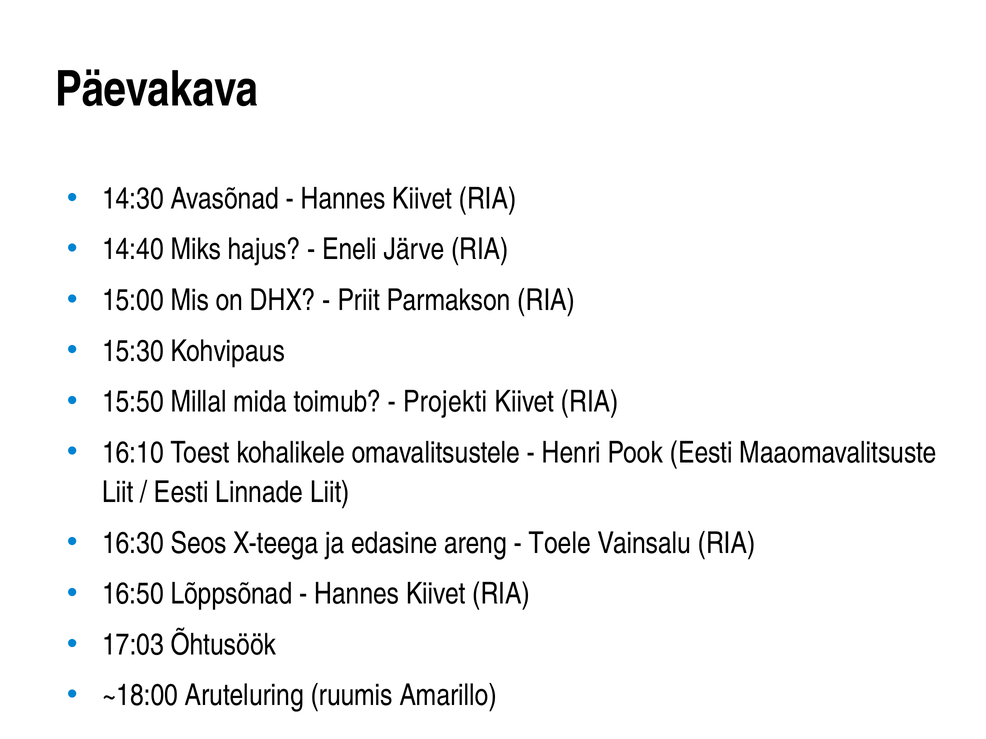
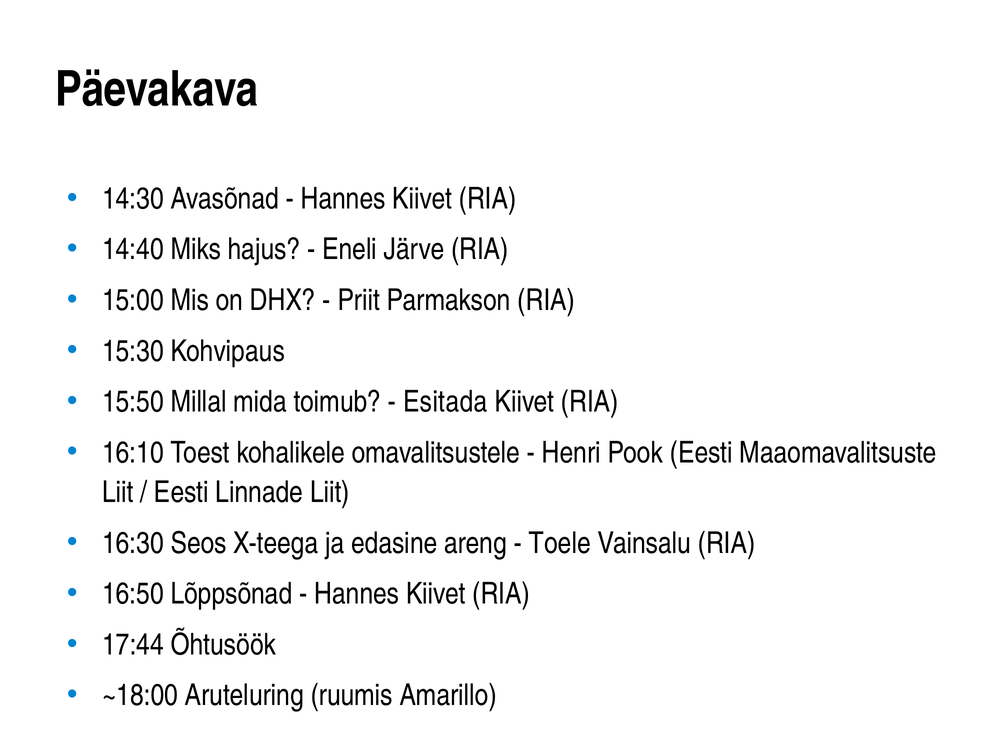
Projekti: Projekti -> Esitada (445, 402)
17:03: 17:03 -> 17:44 (133, 645)
